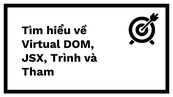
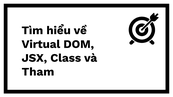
Trình: Trình -> Class (66, 58)
